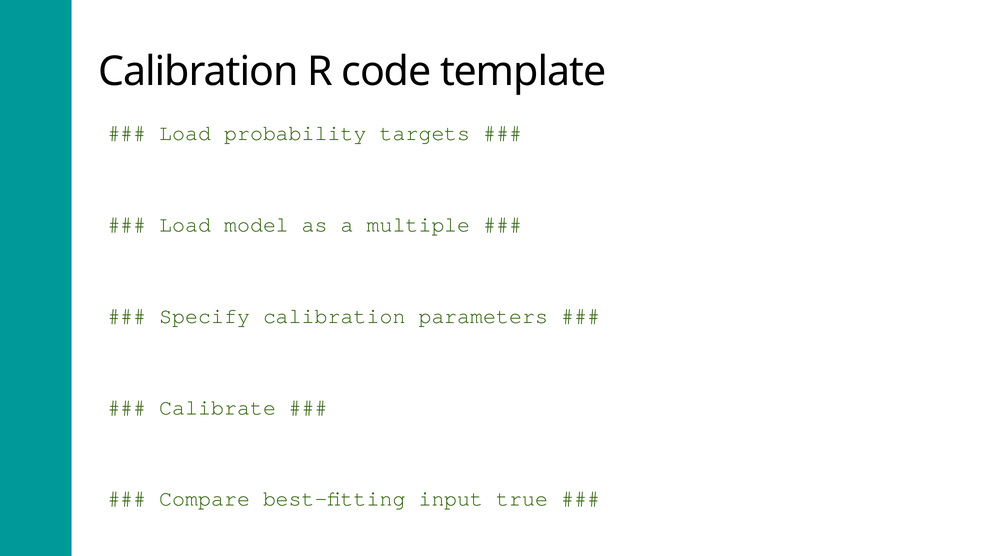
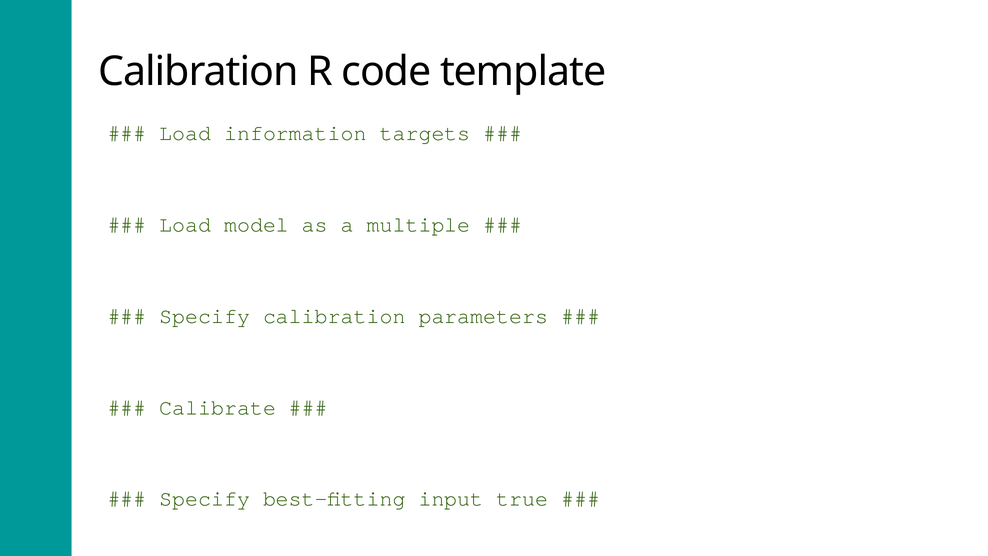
probability: probability -> information (295, 133)
Compare: Compare -> Specify (205, 499)
